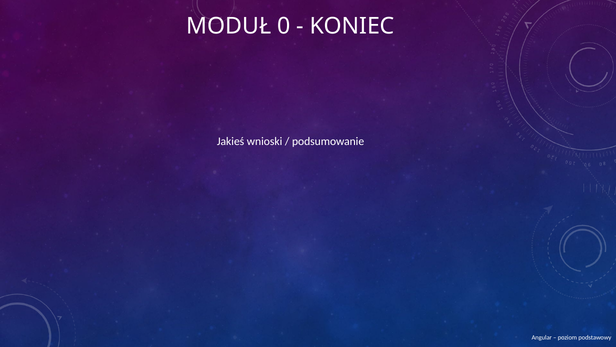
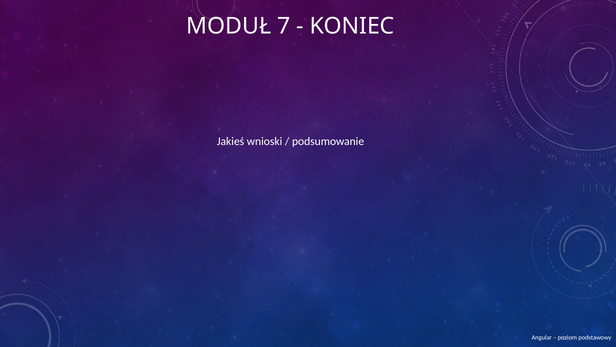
0: 0 -> 7 (284, 26)
